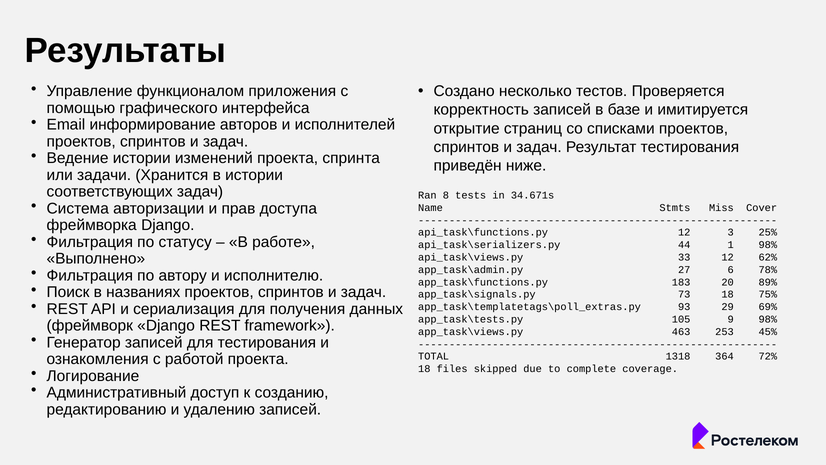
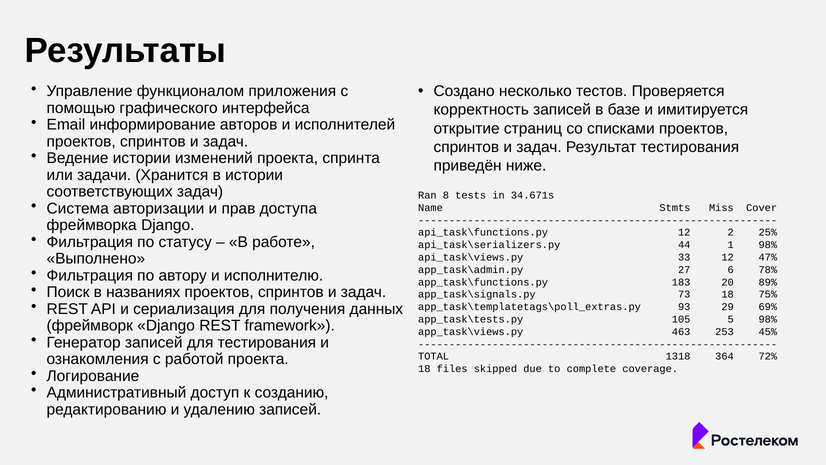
3: 3 -> 2 (731, 232)
62%: 62% -> 47% (768, 257)
9: 9 -> 5 (731, 319)
